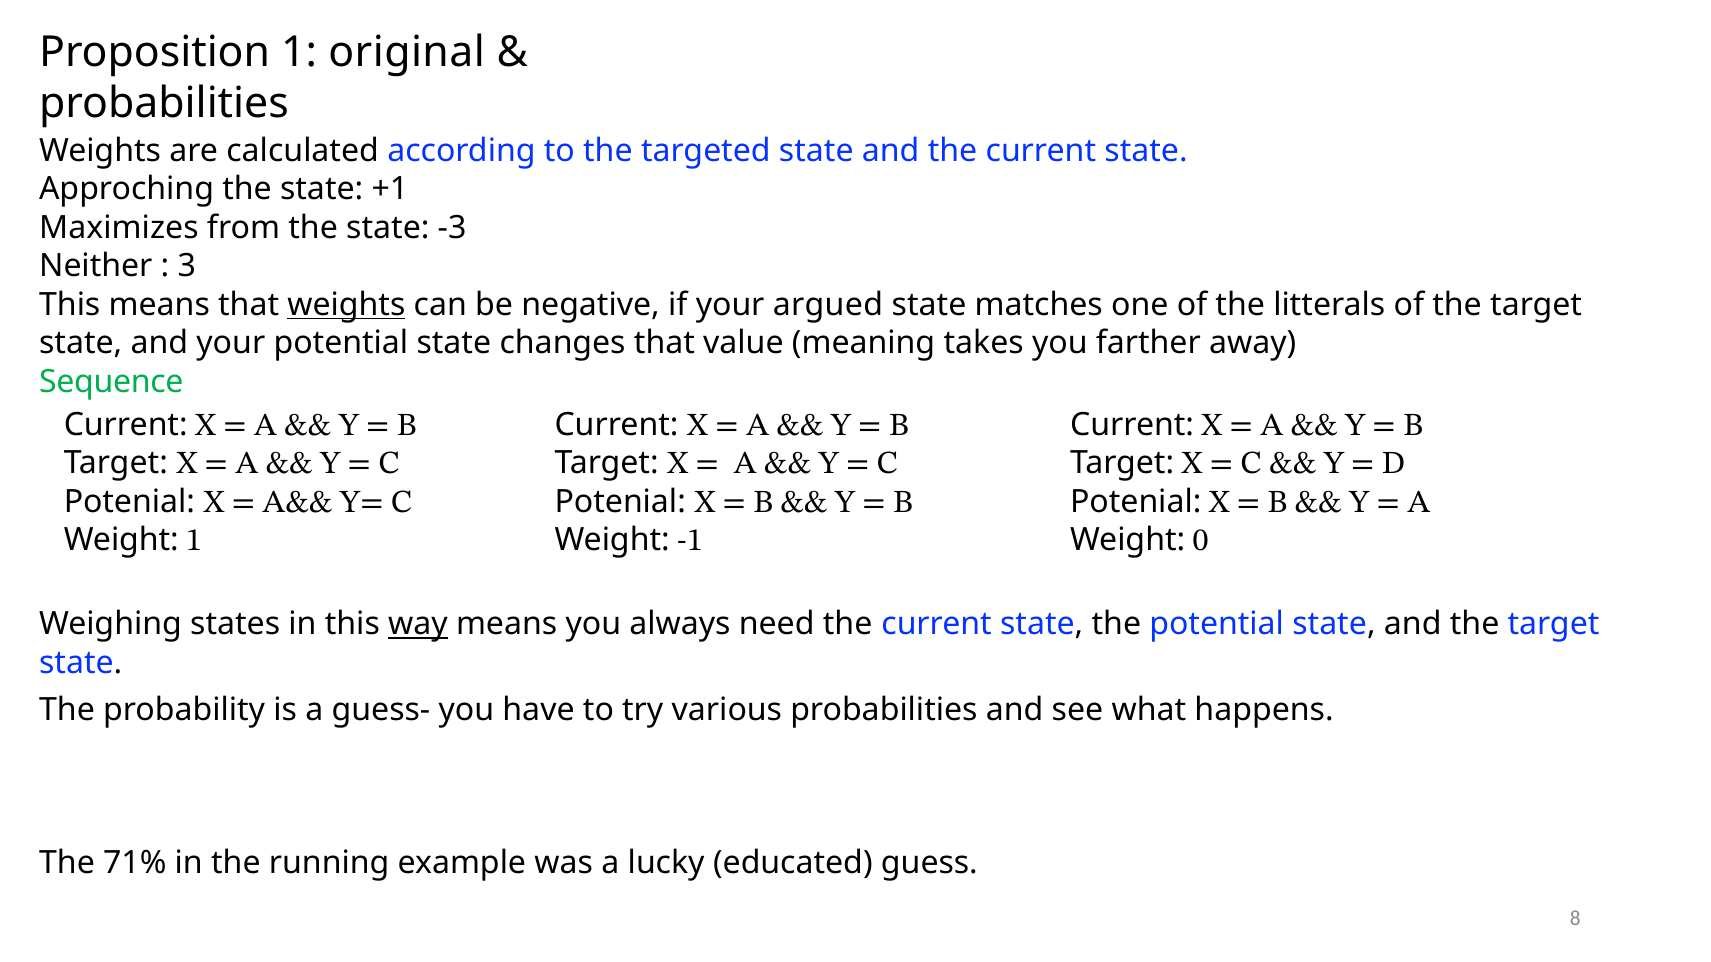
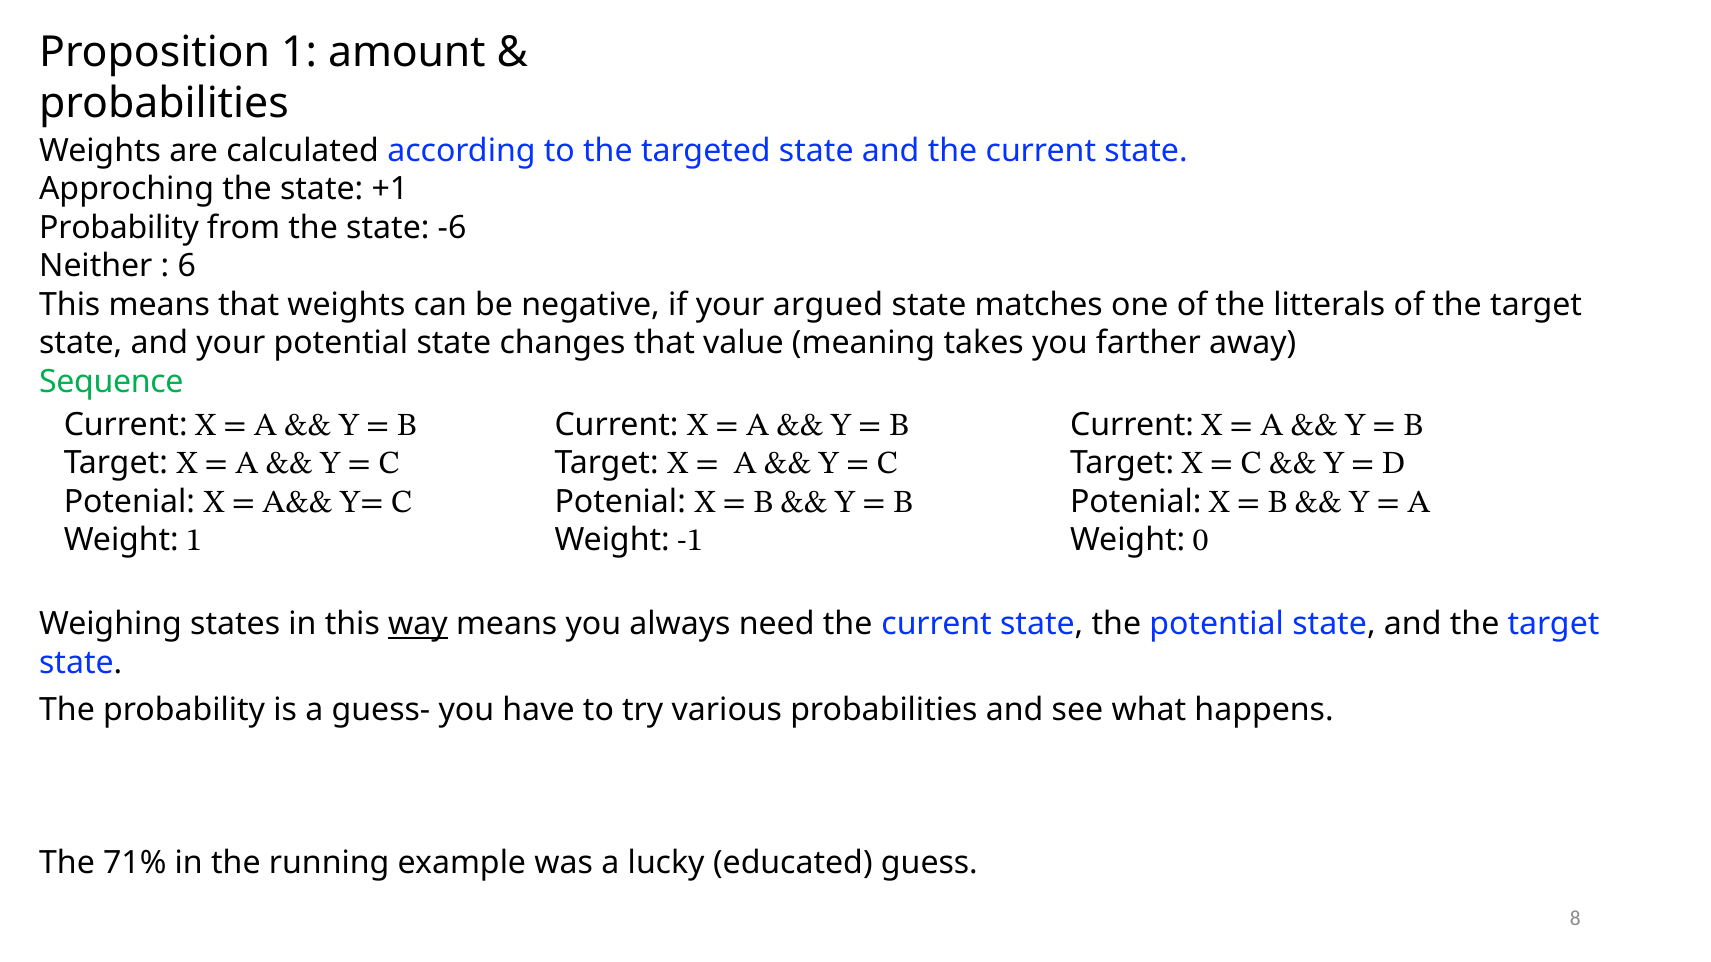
original: original -> amount (407, 52)
Maximizes: Maximizes -> Probability (119, 228)
-3: -3 -> -6 (452, 228)
3: 3 -> 6 (187, 266)
weights underline: present -> none (346, 305)
